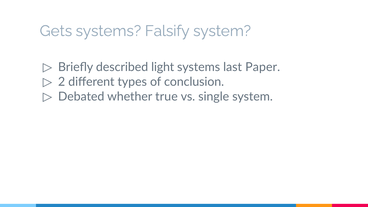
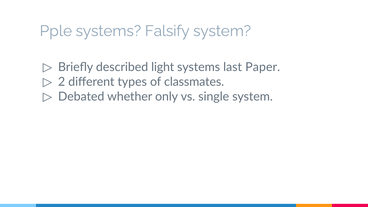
Gets: Gets -> Pple (56, 31)
conclusion: conclusion -> classmates (194, 82)
true: true -> only (167, 97)
